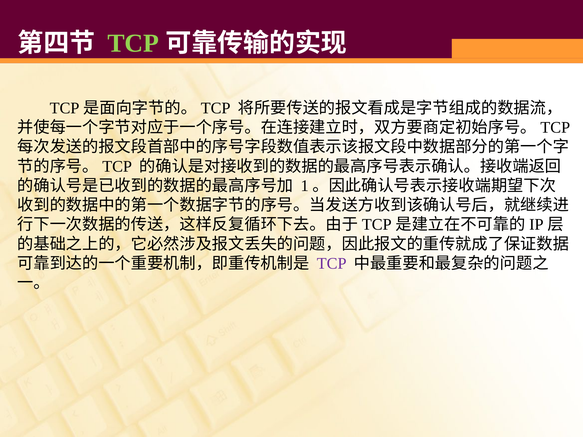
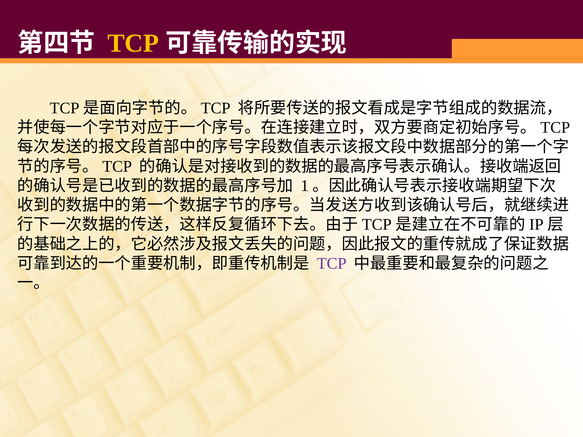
TCP colour: light green -> yellow (133, 43)
